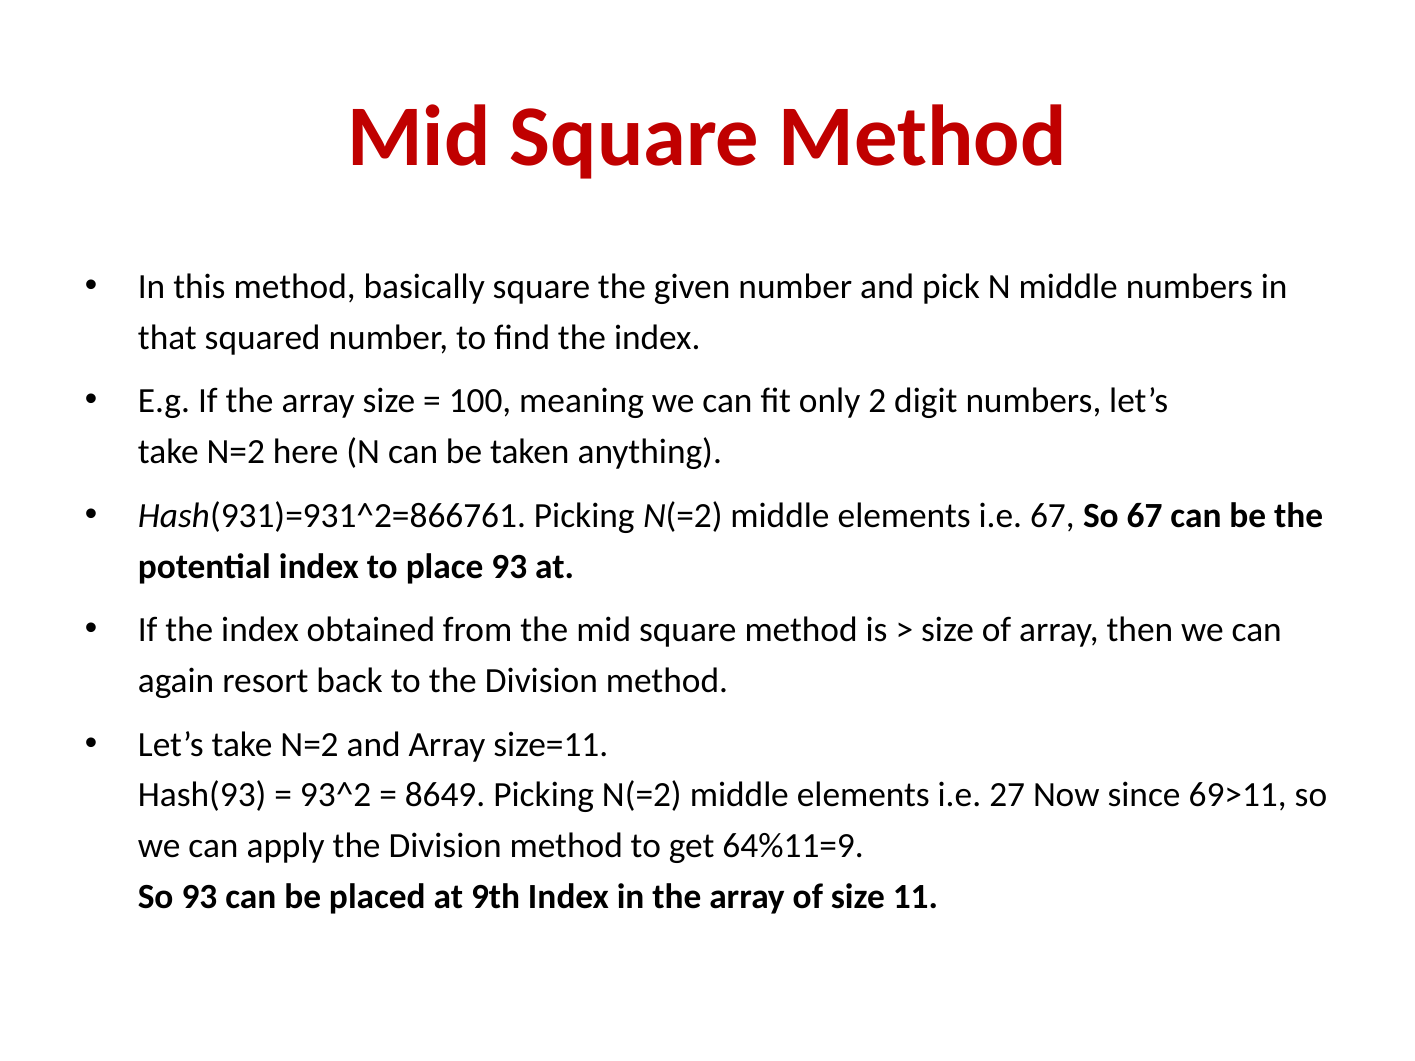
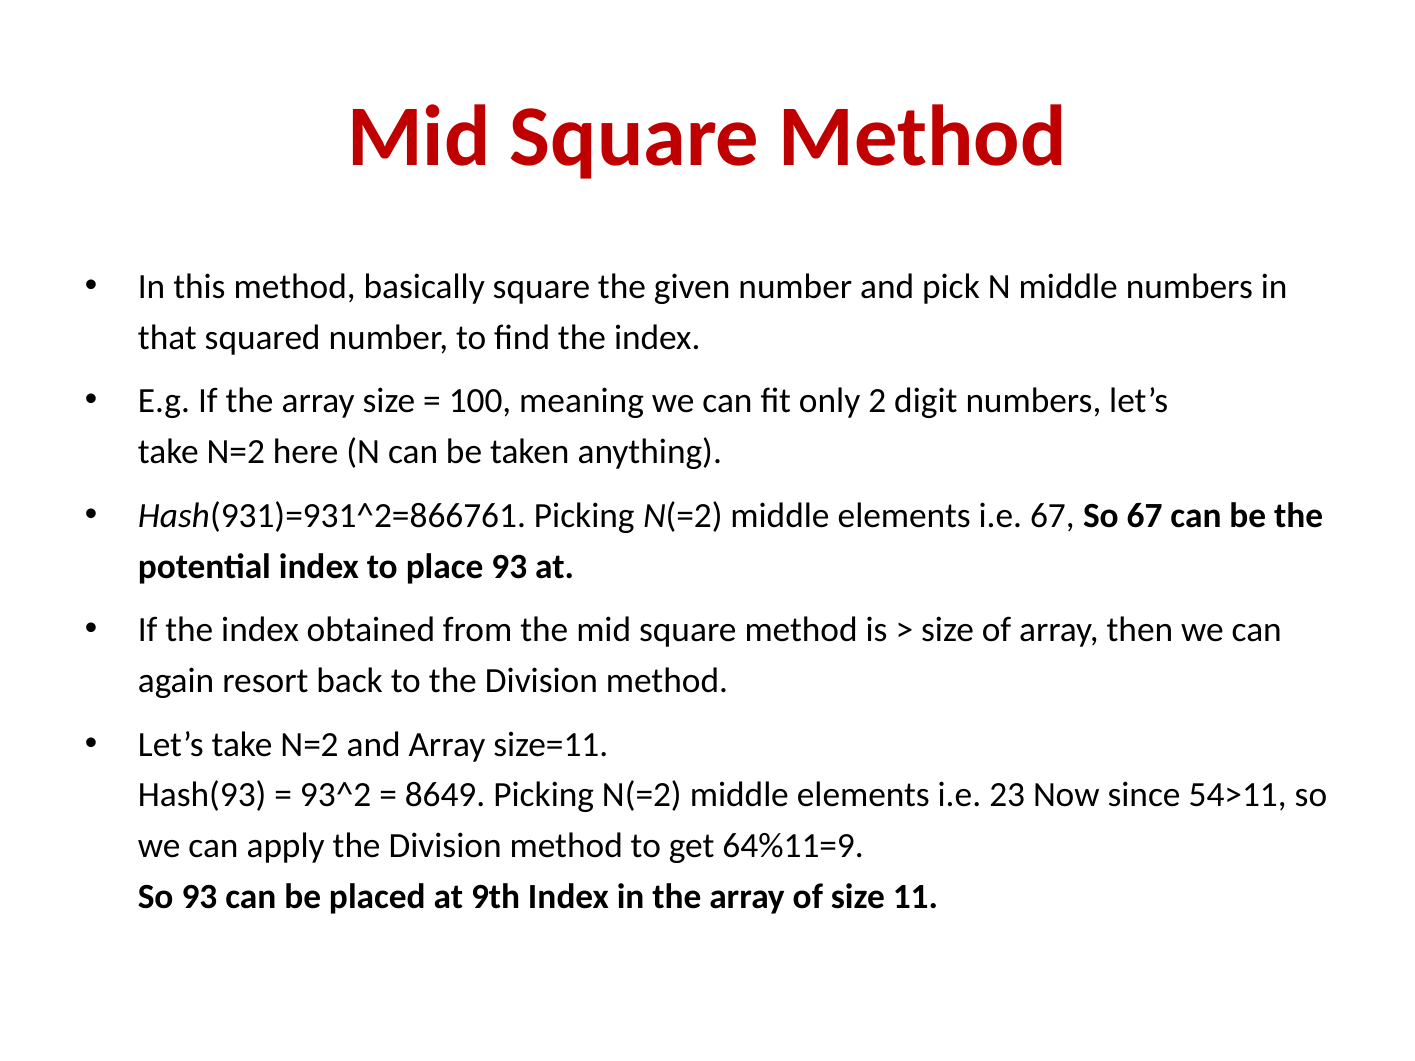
27: 27 -> 23 (1007, 795)
69>11: 69>11 -> 54>11 (1238, 795)
